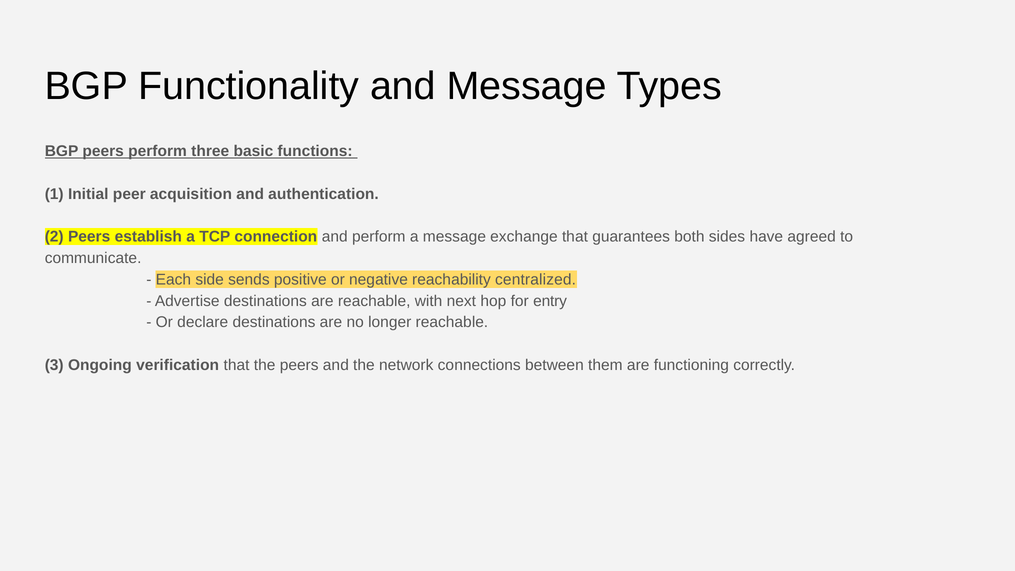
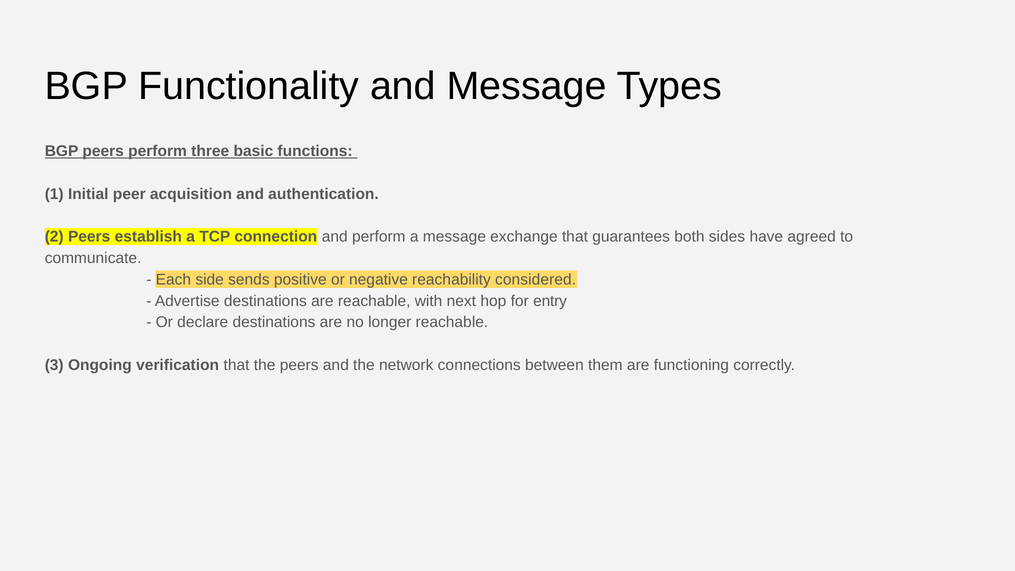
centralized: centralized -> considered (536, 279)
